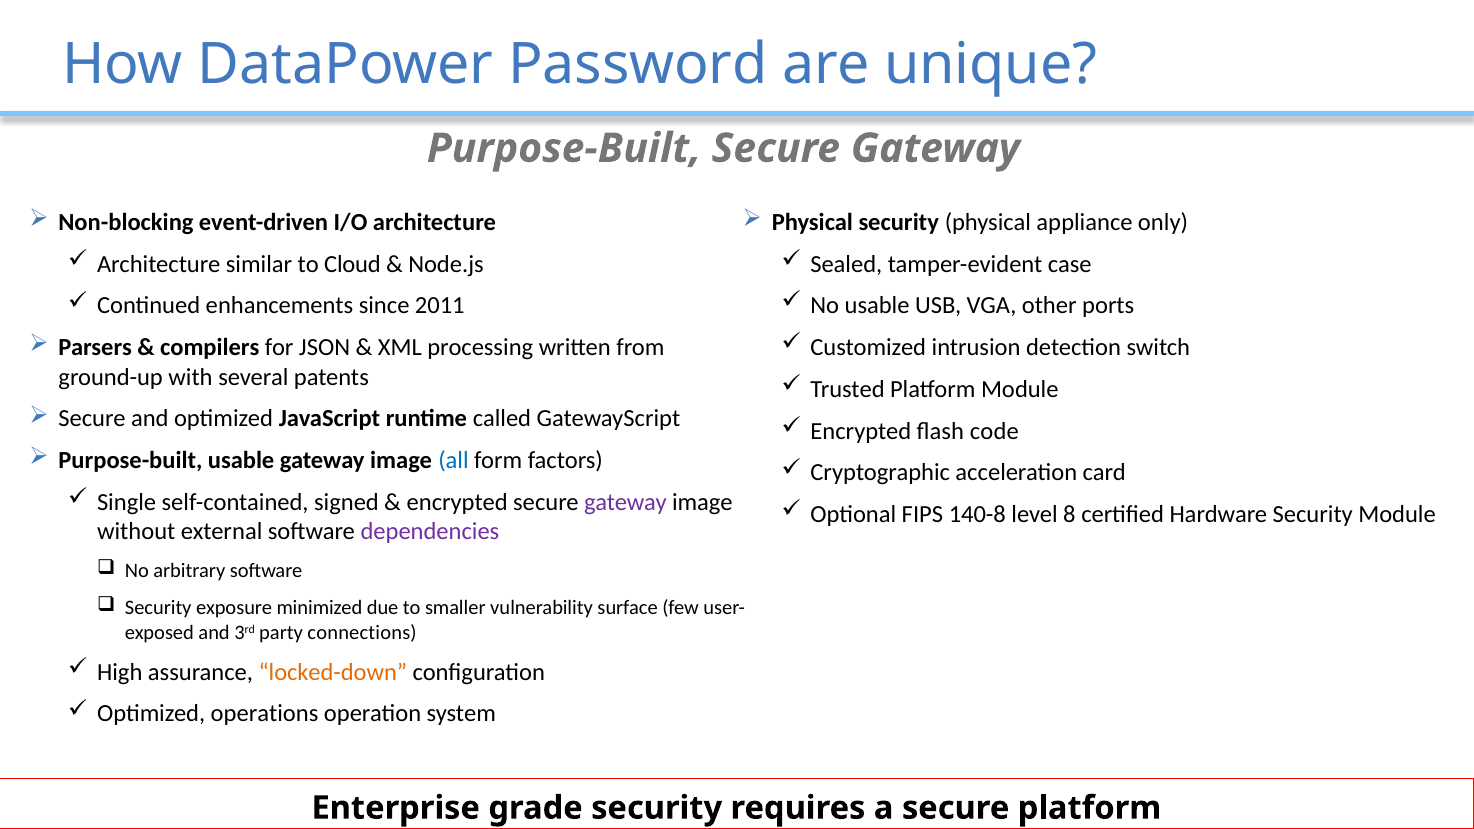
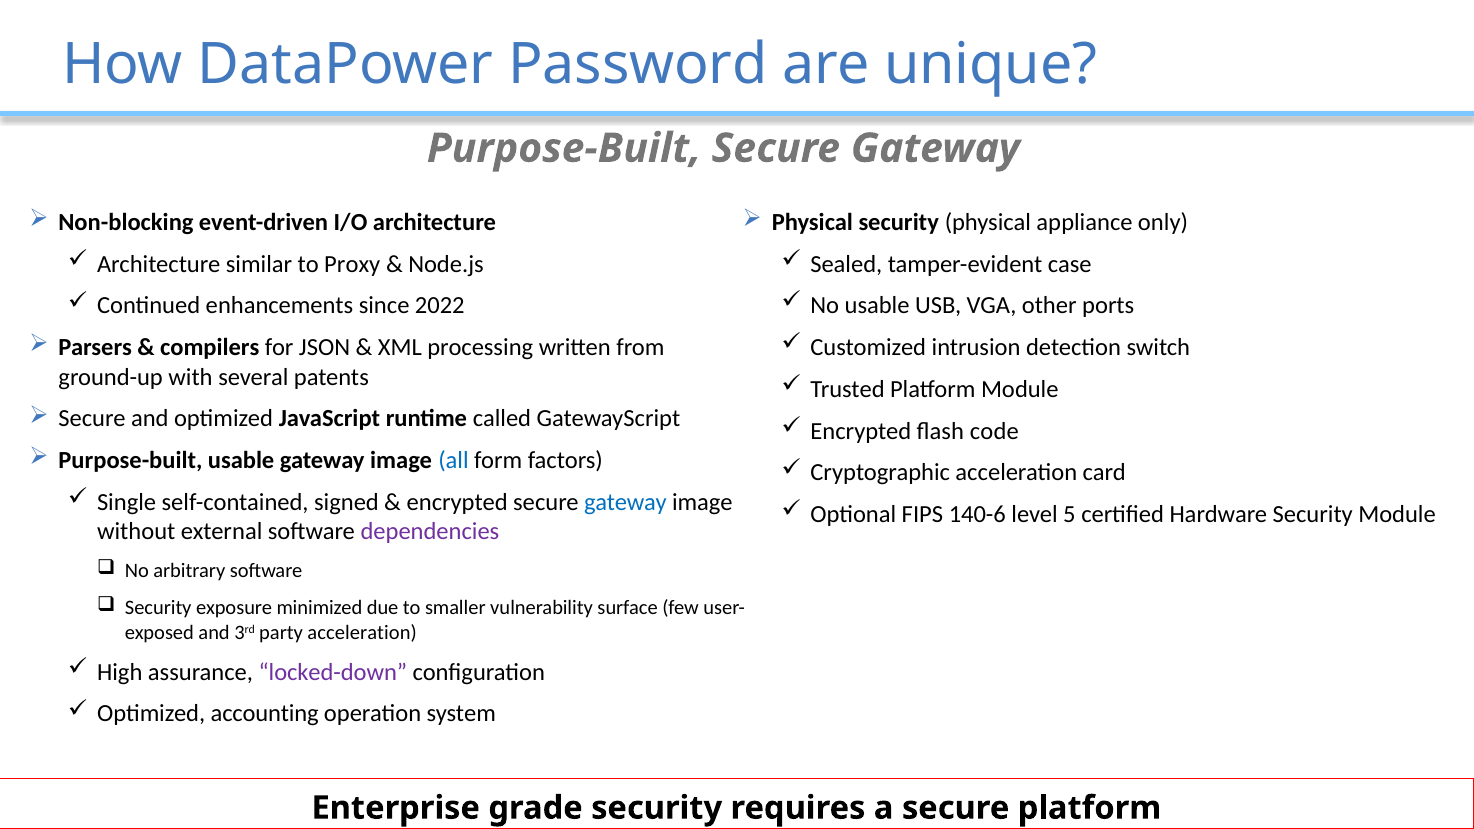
Cloud: Cloud -> Proxy (352, 264)
2011: 2011 -> 2022 (440, 306)
gateway colour: purple -> blue (625, 503)
140-8: 140-8 -> 140-6 (977, 515)
8: 8 -> 5 (1069, 515)
party connections: connections -> acceleration (362, 633)
locked-down colour: orange -> purple (333, 672)
operations: operations -> accounting (265, 714)
